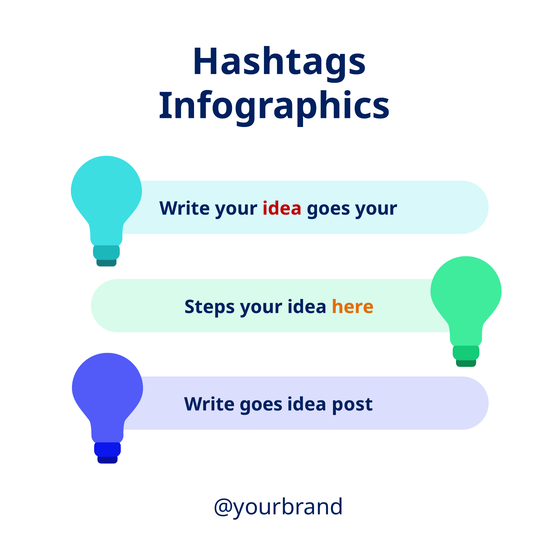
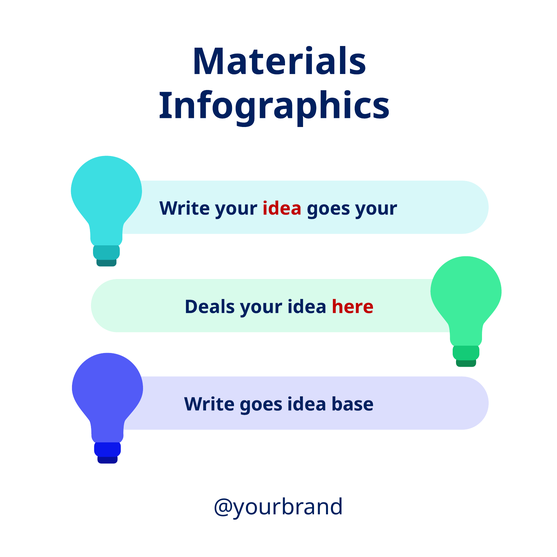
Hashtags: Hashtags -> Materials (279, 62)
Steps: Steps -> Deals (210, 307)
here colour: orange -> red (353, 307)
post: post -> base (352, 404)
